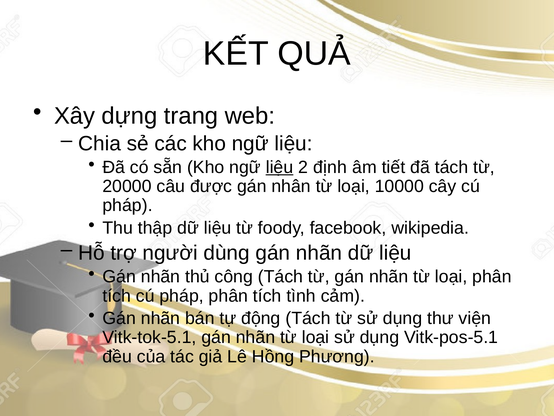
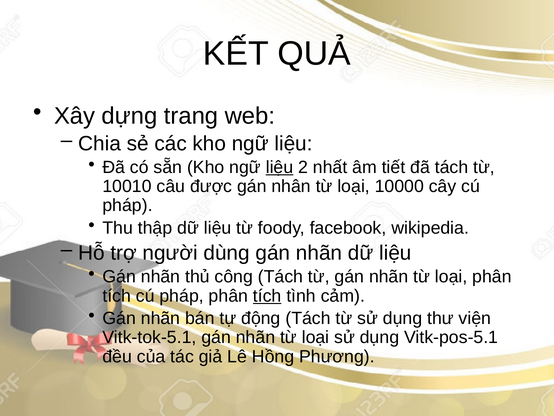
định: định -> nhất (330, 167)
20000: 20000 -> 10010 (127, 186)
tích underline: none -> present (267, 296)
